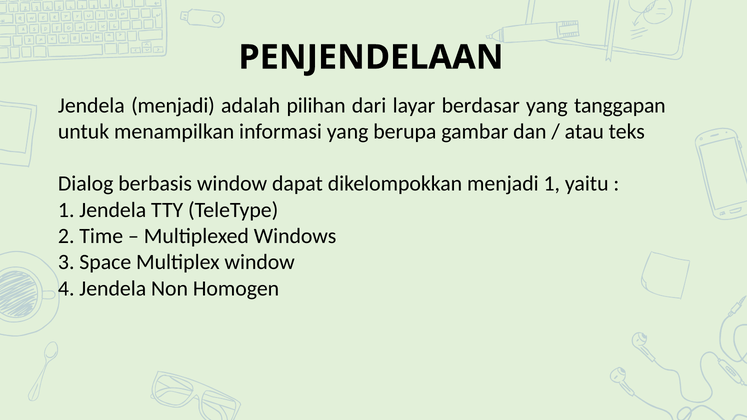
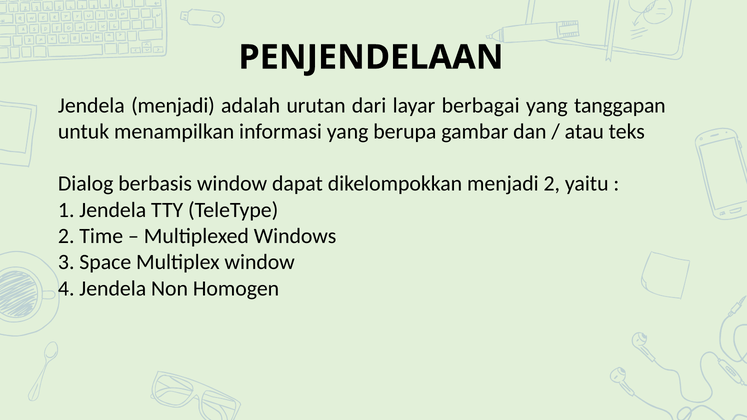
pilihan: pilihan -> urutan (316, 105)
berdasar: berdasar -> berbagai (481, 105)
menjadi 1: 1 -> 2 (552, 184)
